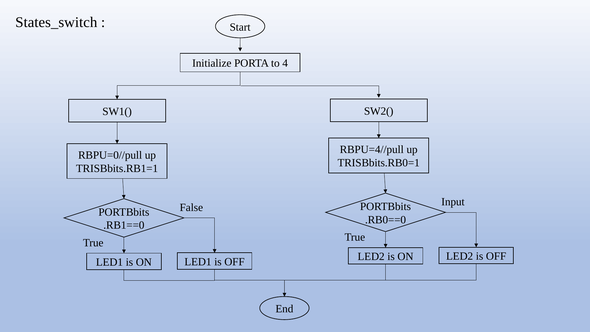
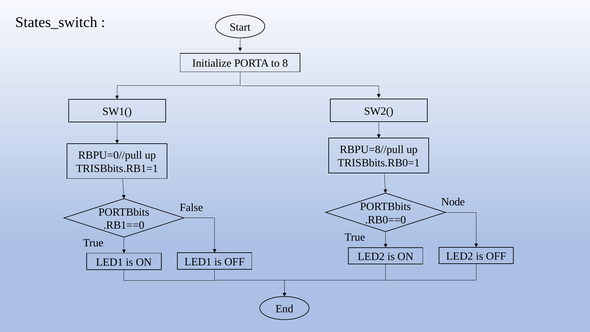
4: 4 -> 8 (285, 63)
RBPU=4//pull: RBPU=4//pull -> RBPU=8//pull (372, 150)
Input: Input -> Node (453, 202)
